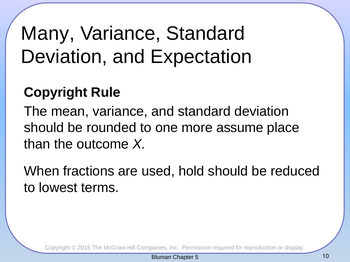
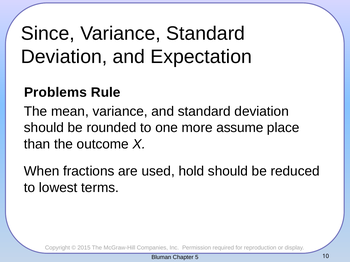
Many: Many -> Since (48, 33)
Copyright: Copyright -> Problems (56, 93)
